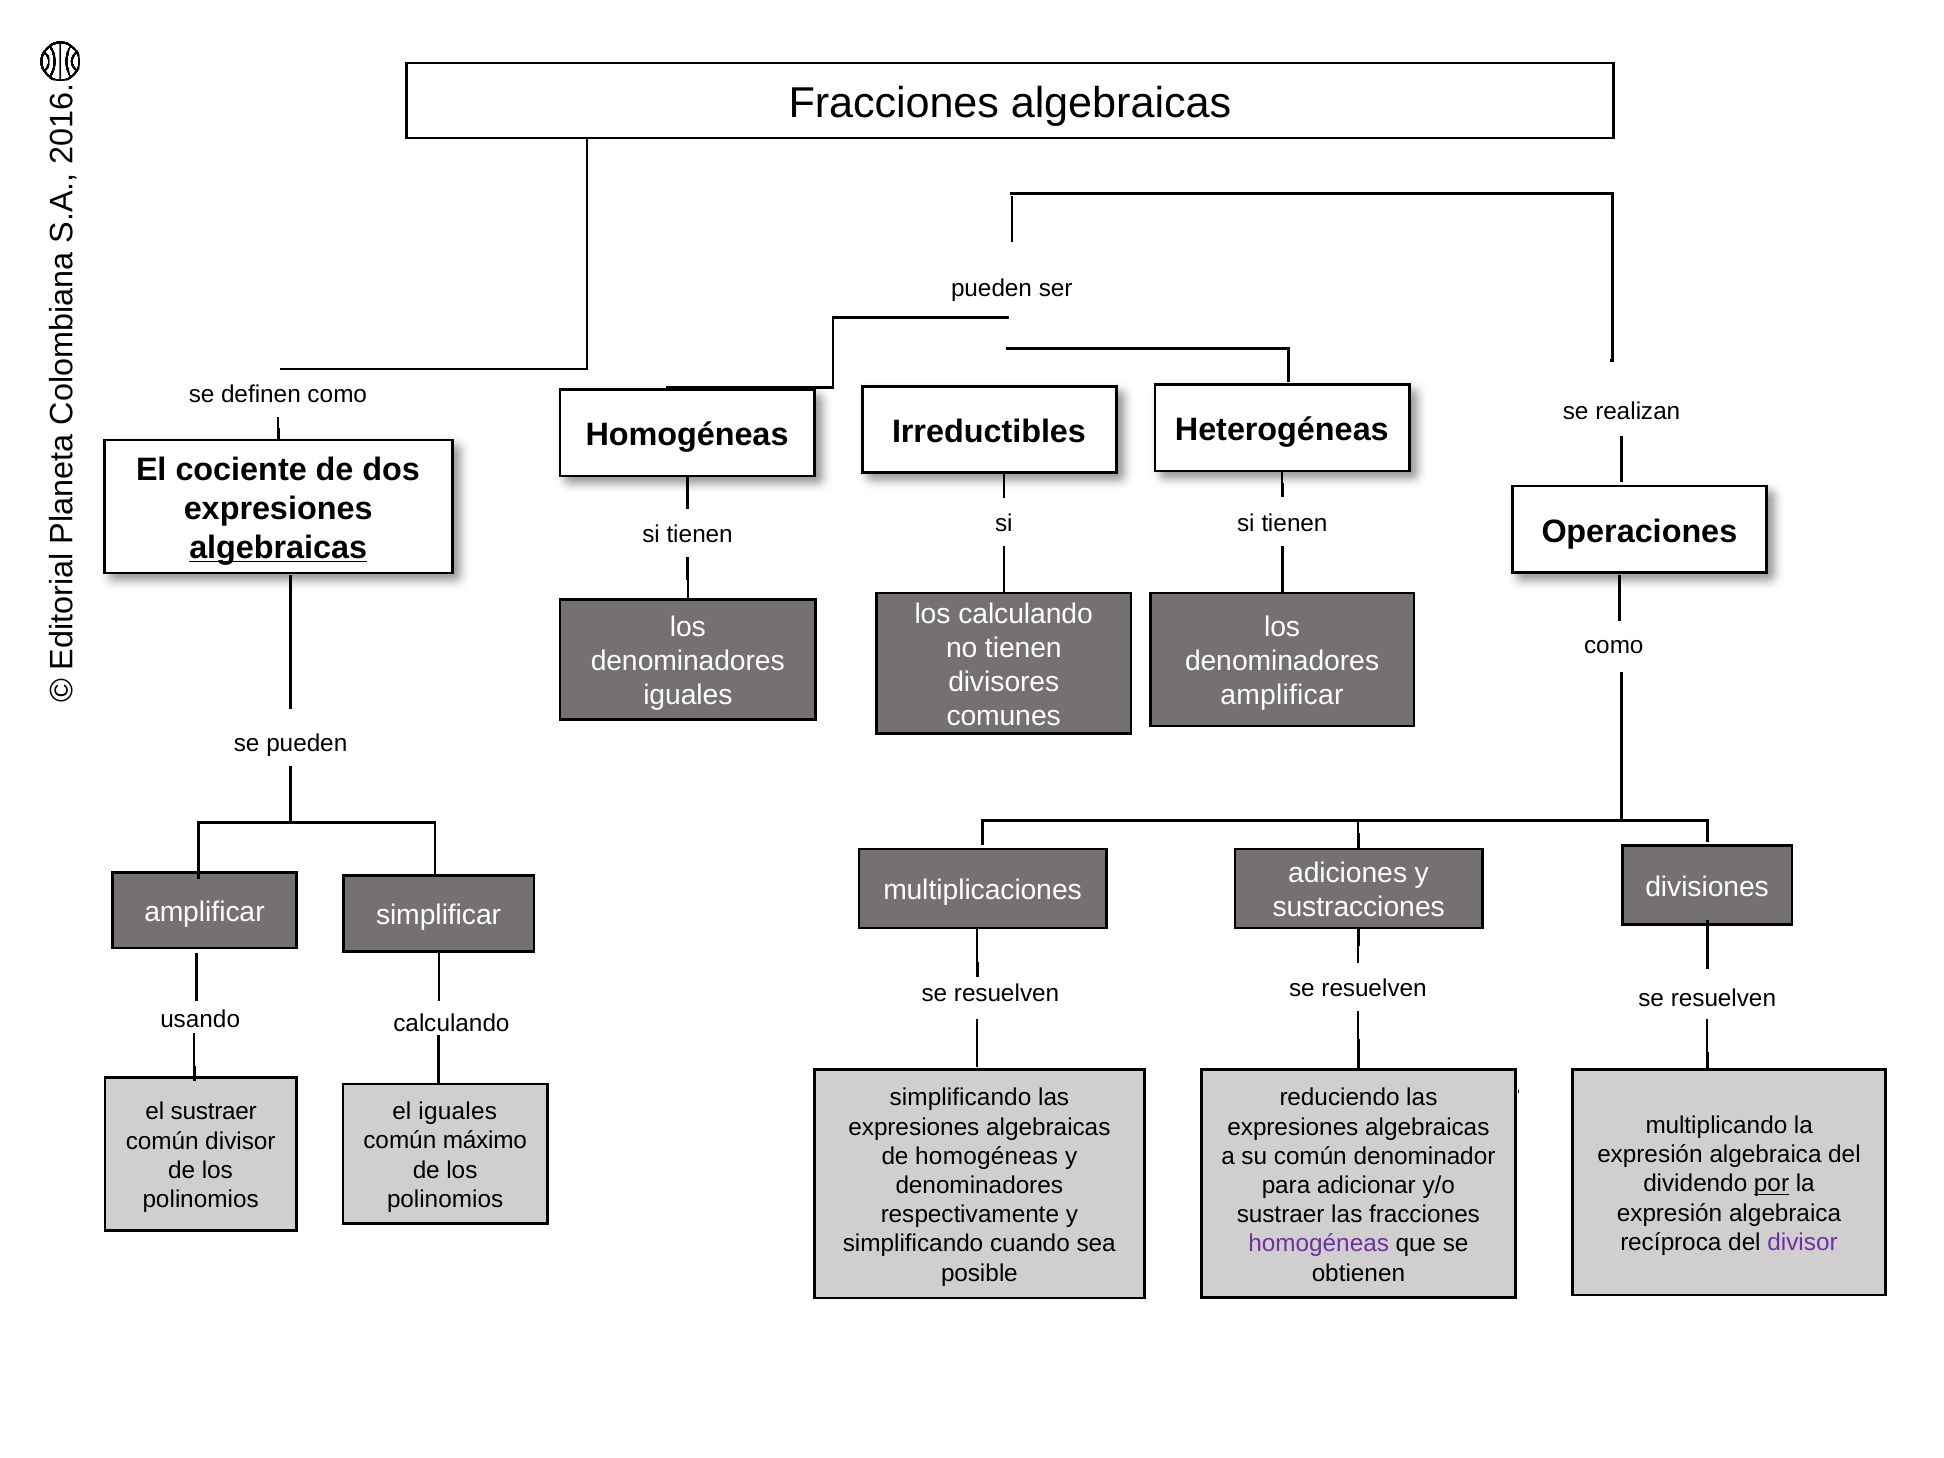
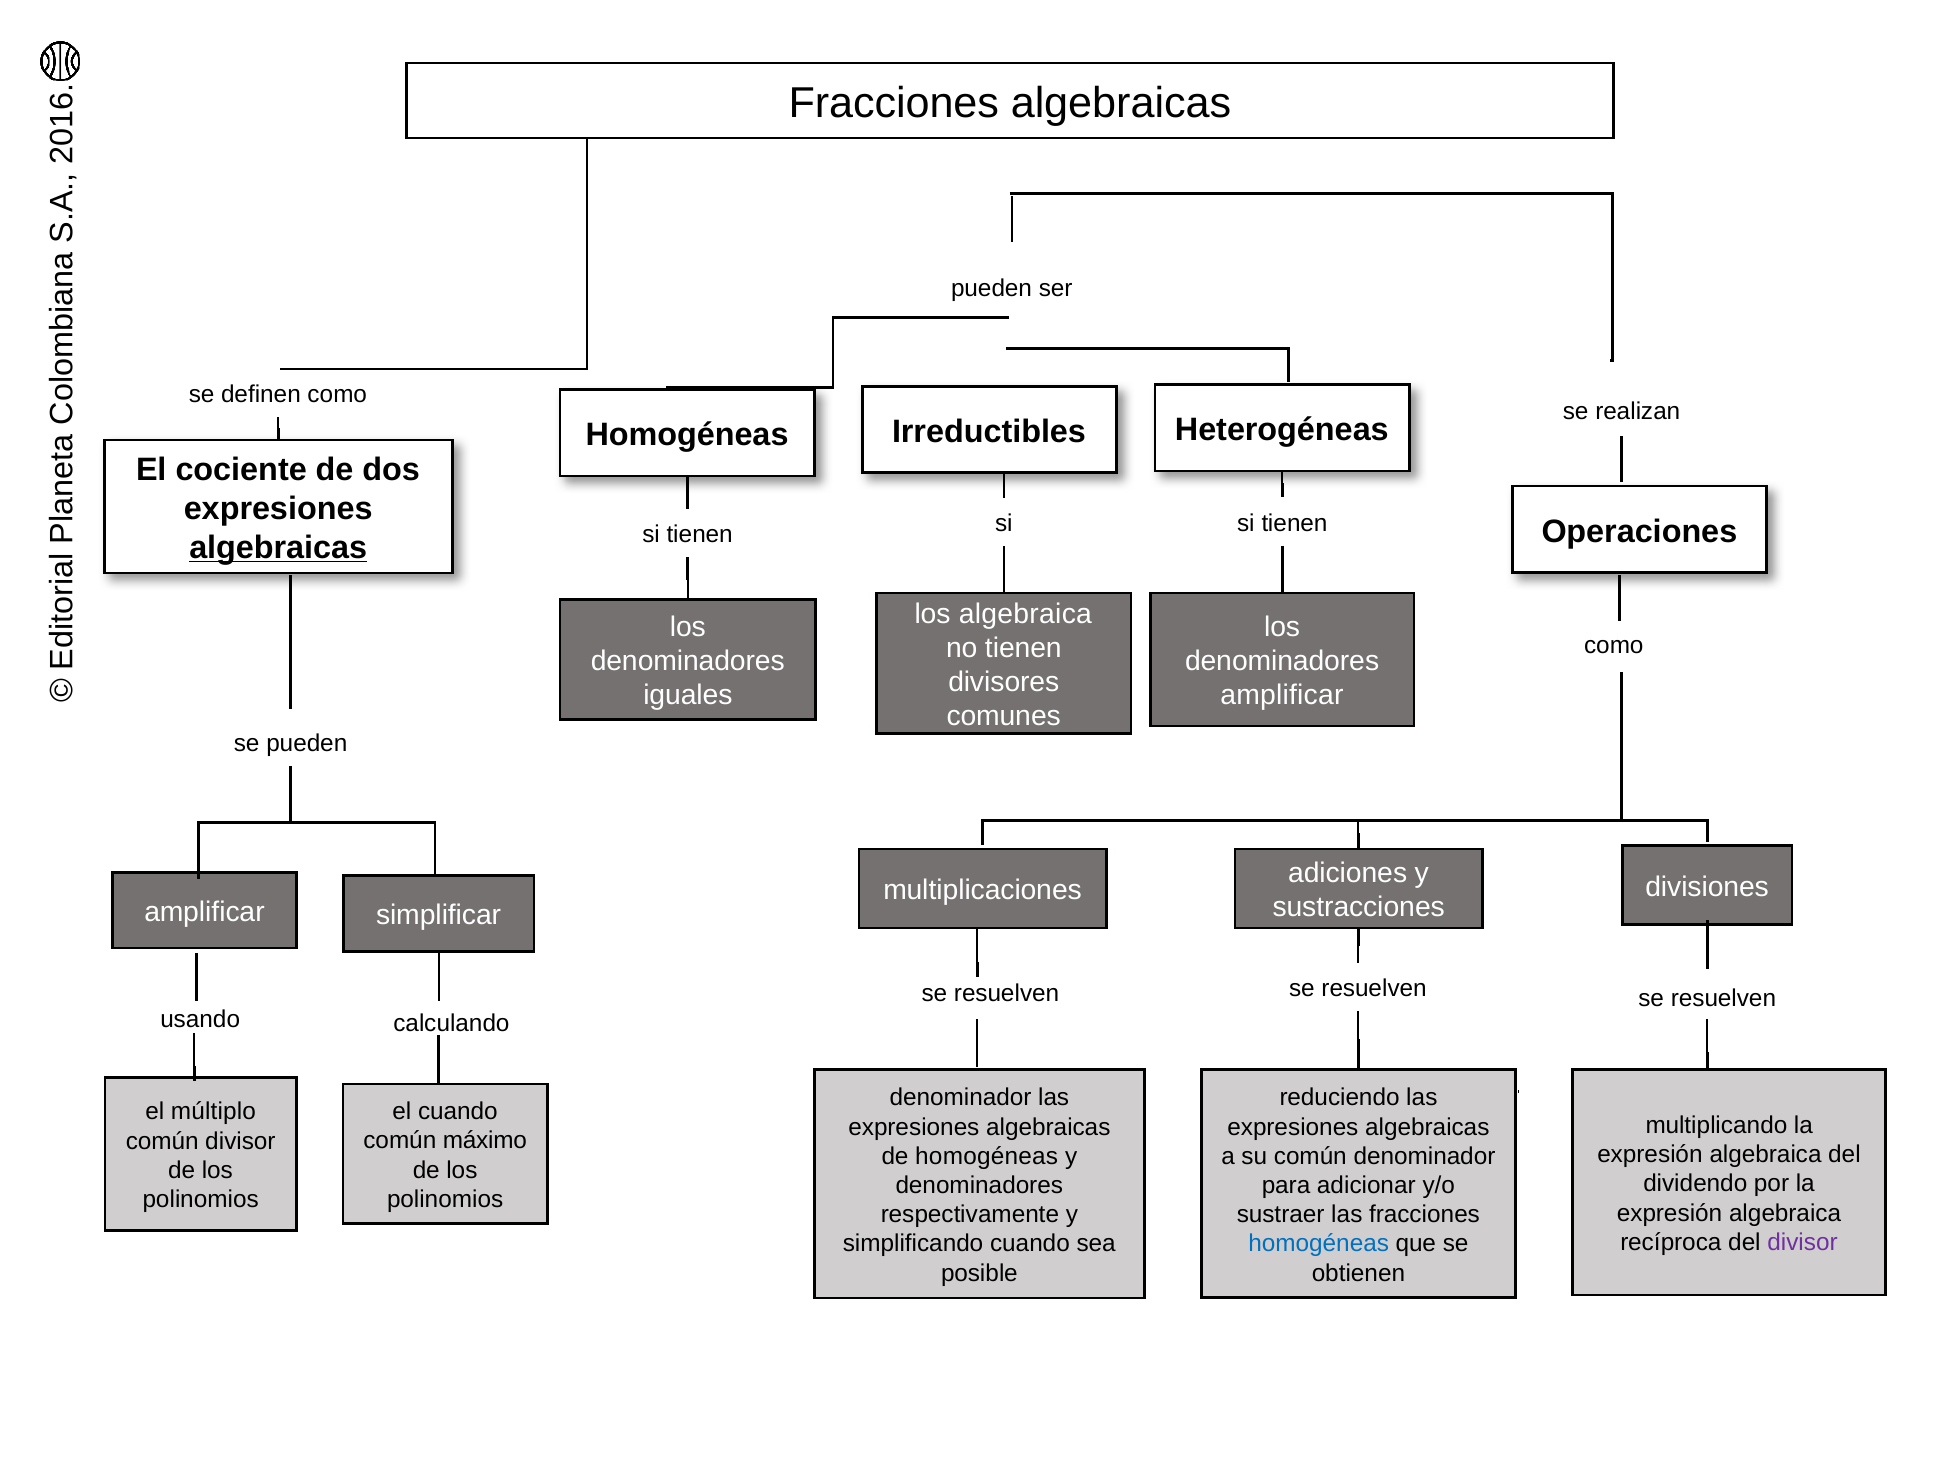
los calculando: calculando -> algebraica (1025, 614)
simplificando: simplificando -> denominador (961, 1098)
el sustraer: sustraer -> múltiplo (214, 1112)
el iguales: iguales -> cuando (458, 1112)
por underline: present -> none (1772, 1184)
homogéneas colour: purple -> blue (1319, 1244)
